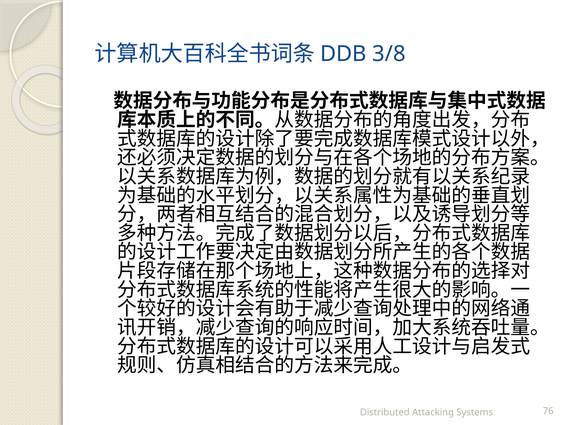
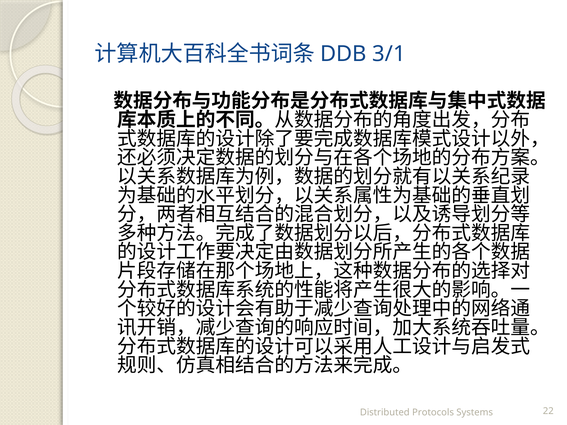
3/8: 3/8 -> 3/1 (389, 54)
Attacking: Attacking -> Protocols (433, 413)
76: 76 -> 22 (548, 411)
